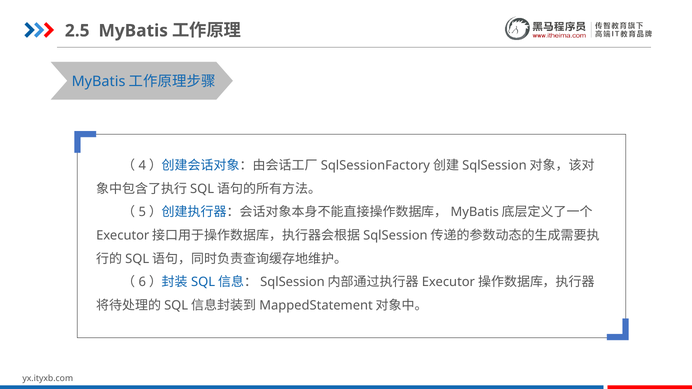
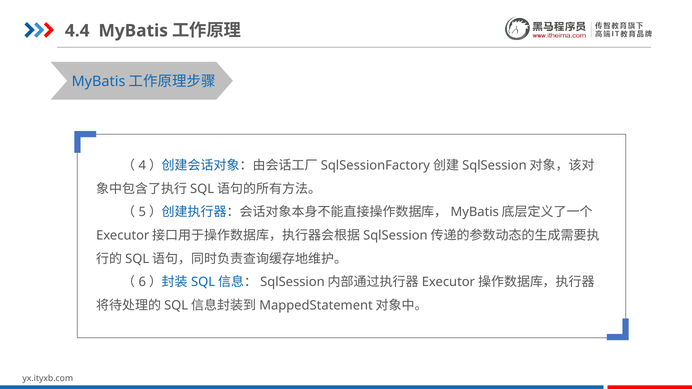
2.5: 2.5 -> 4.4 (77, 31)
